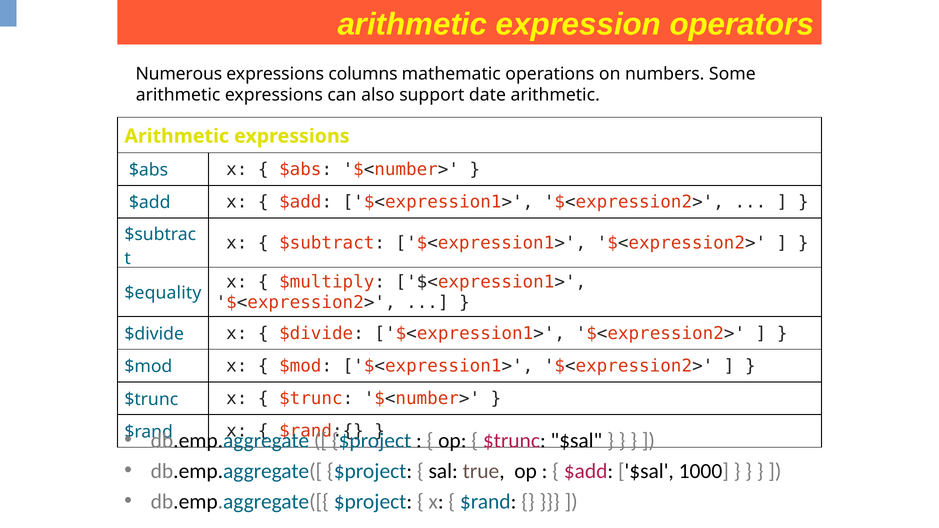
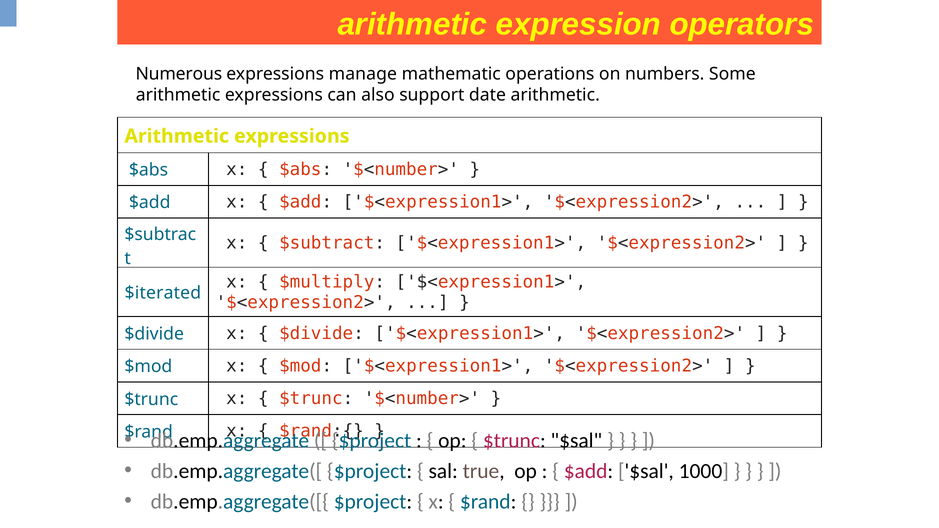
columns: columns -> manage (363, 74)
$equality: $equality -> $iterated (163, 293)
